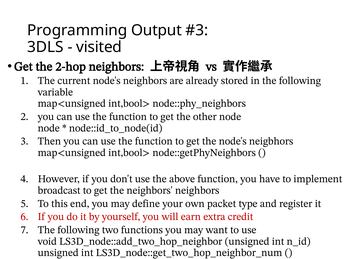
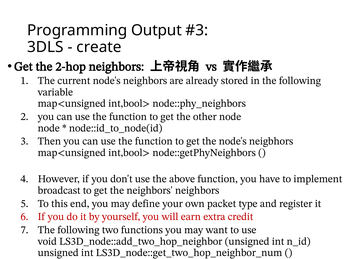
visited: visited -> create (99, 47)
